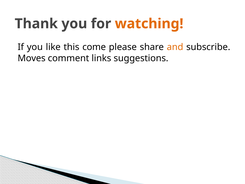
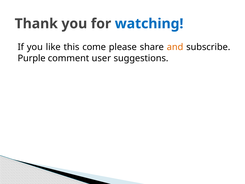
watching colour: orange -> blue (149, 24)
Moves: Moves -> Purple (32, 58)
links: links -> user (101, 58)
